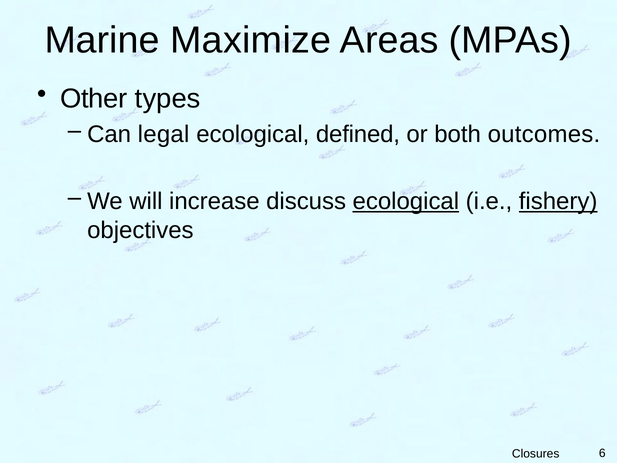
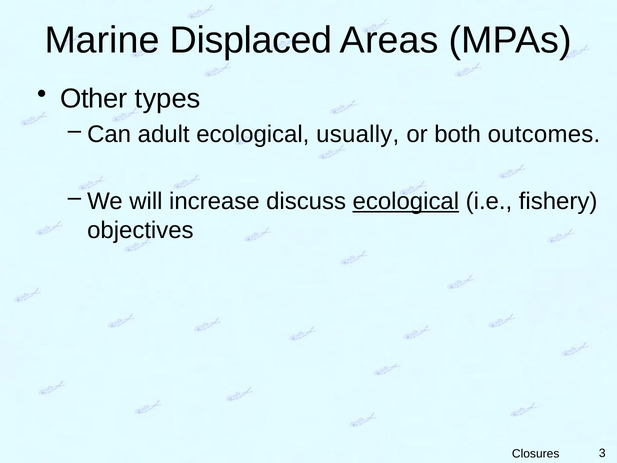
Maximize: Maximize -> Displaced (251, 40)
legal: legal -> adult (164, 134)
defined: defined -> usually (358, 134)
fishery underline: present -> none (558, 201)
6: 6 -> 3 (602, 453)
